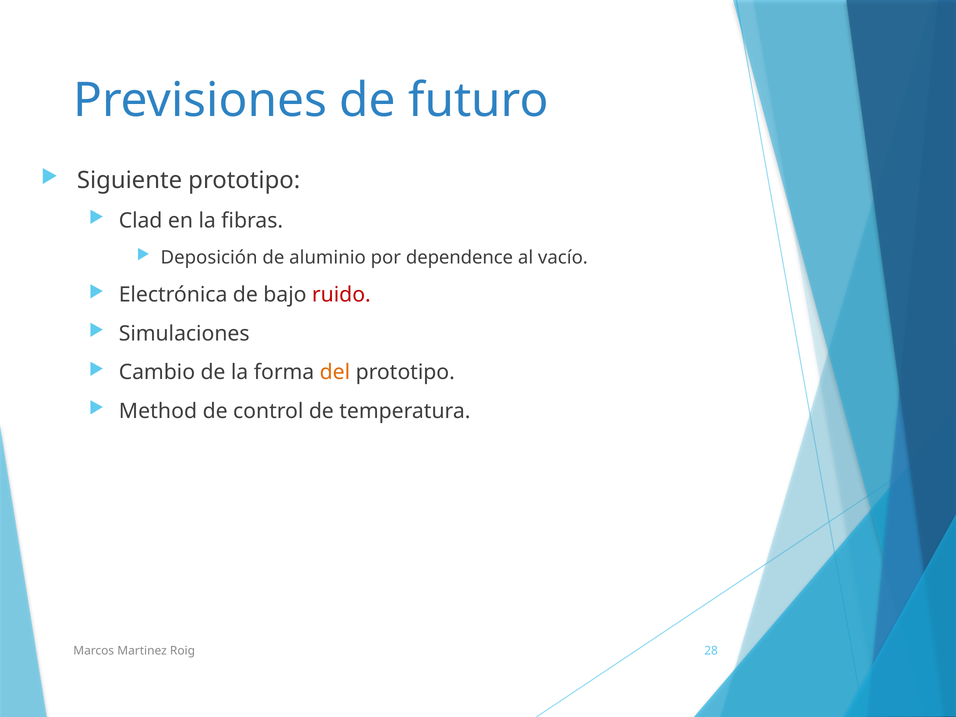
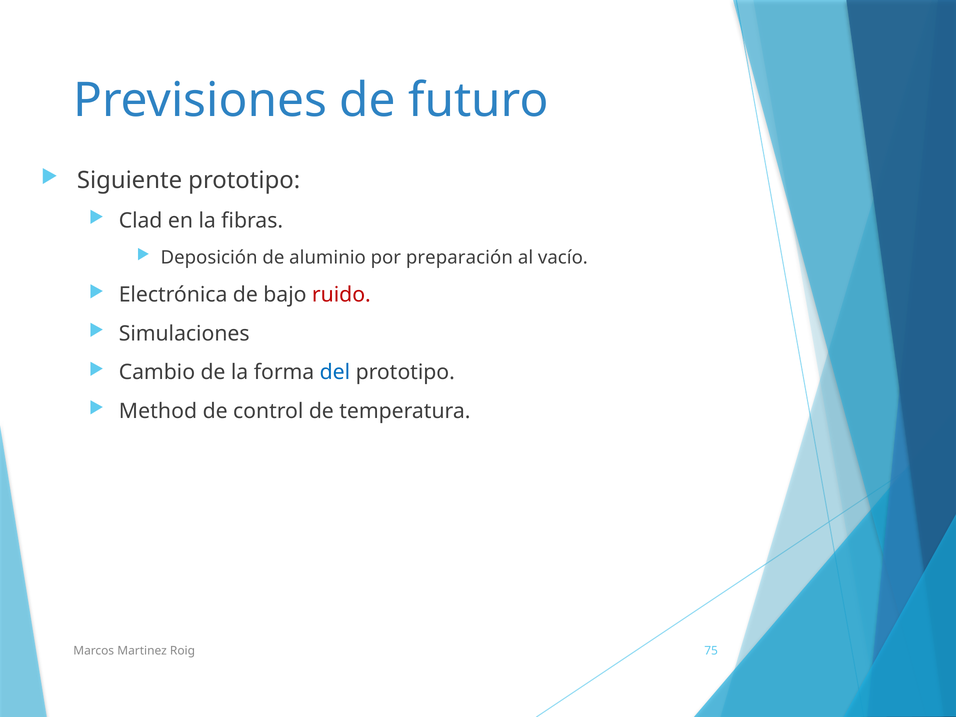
dependence: dependence -> preparación (459, 258)
del colour: orange -> blue (335, 372)
28: 28 -> 75 (711, 651)
